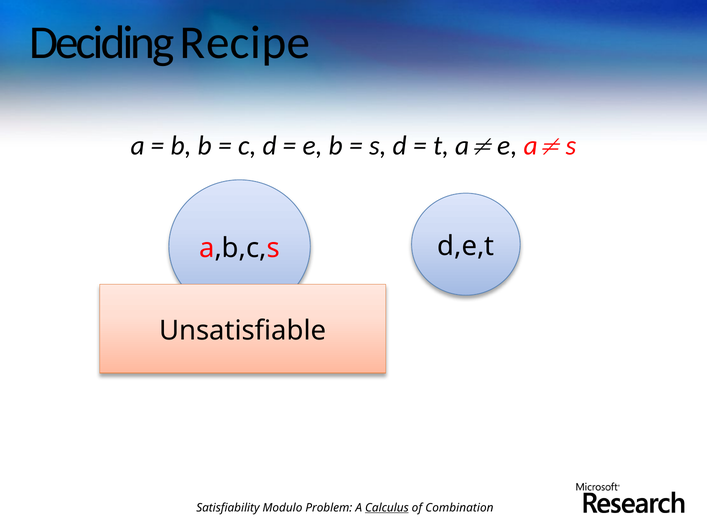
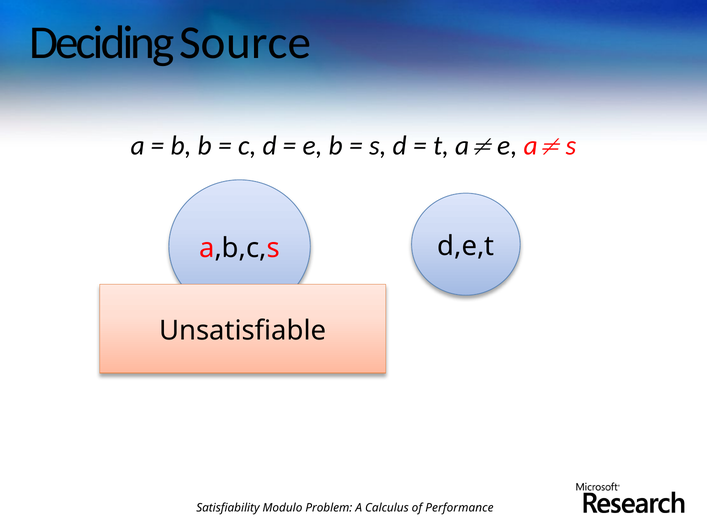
Recipe: Recipe -> Source (245, 43)
Calculus underline: present -> none (387, 508)
Combination: Combination -> Performance (459, 508)
